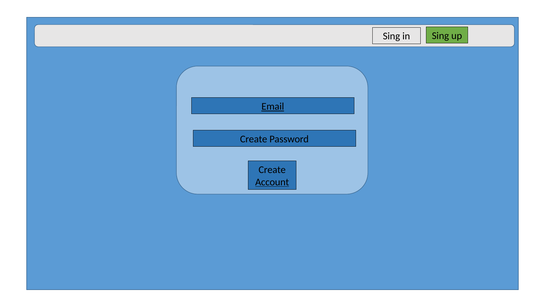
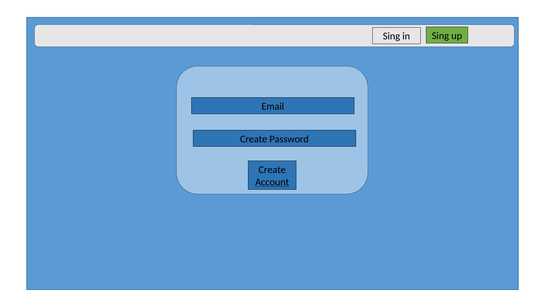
Email underline: present -> none (273, 106)
